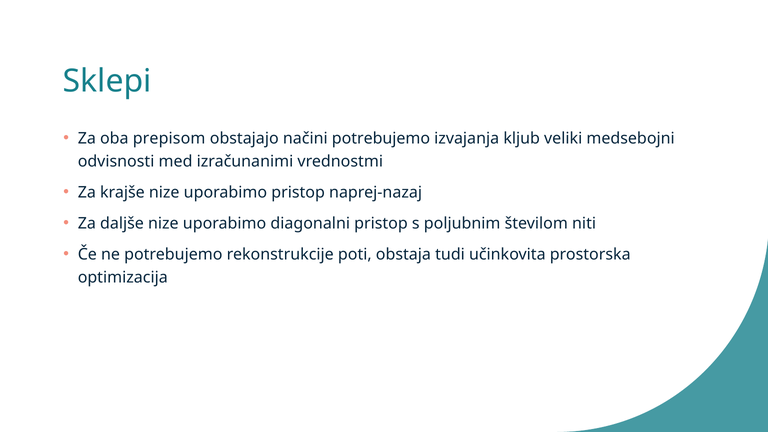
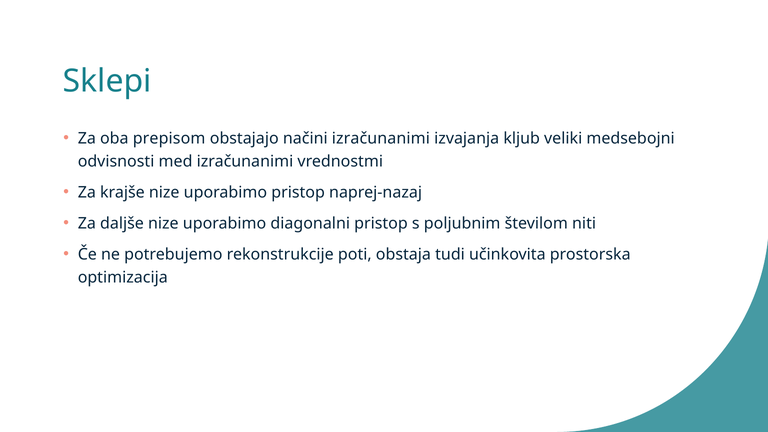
načini potrebujemo: potrebujemo -> izračunanimi (381, 138)
